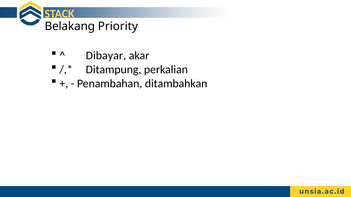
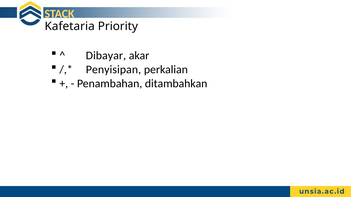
Belakang: Belakang -> Kafetaria (70, 26)
Ditampung: Ditampung -> Penyisipan (113, 70)
